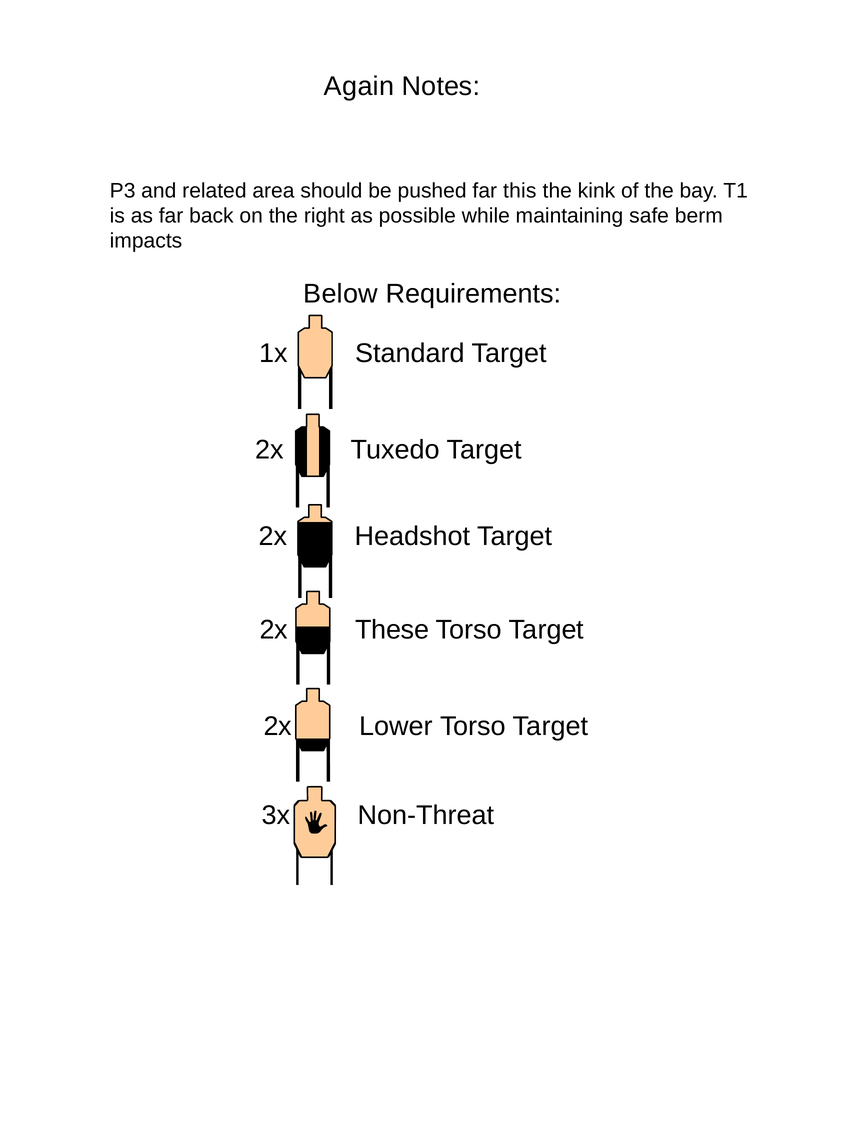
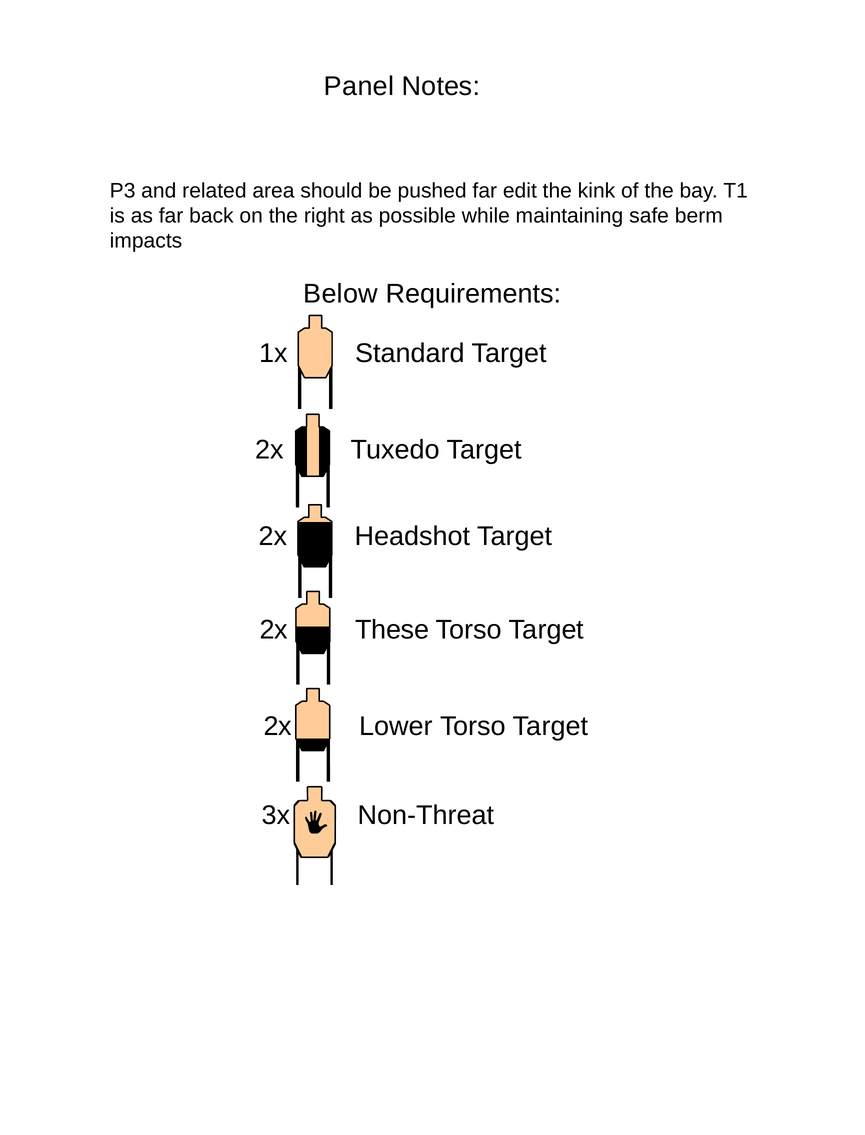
Again: Again -> Panel (359, 86)
this: this -> edit (520, 191)
